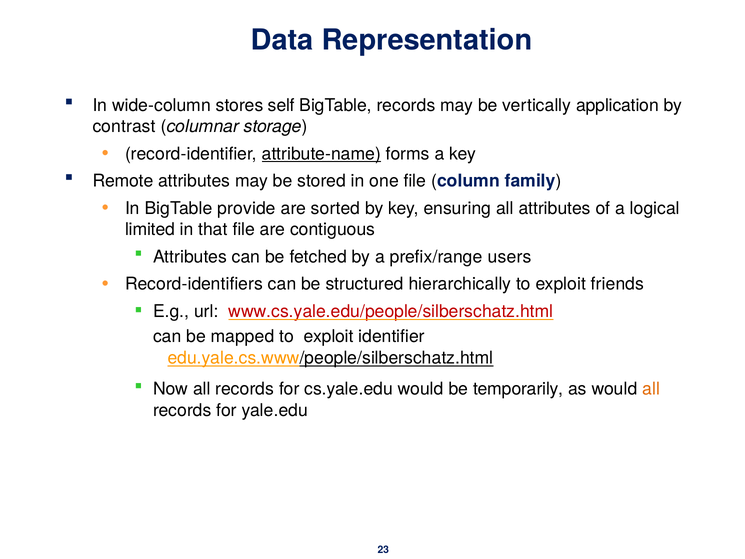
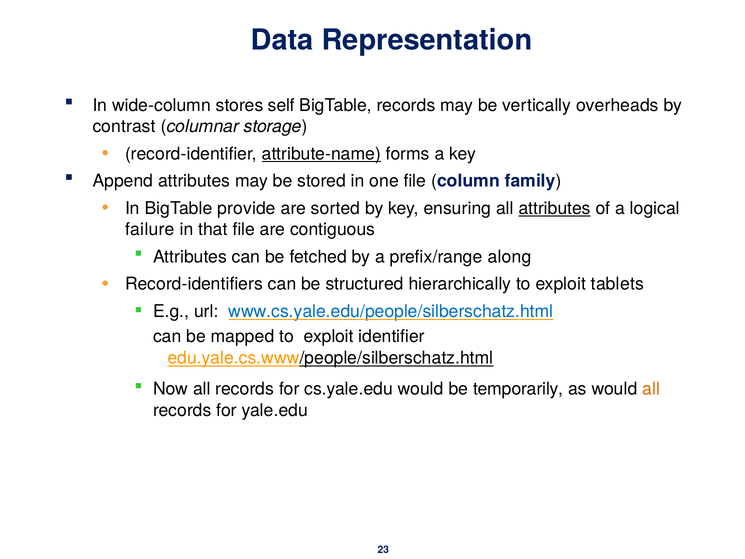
application: application -> overheads (617, 105)
Remote: Remote -> Append (123, 181)
attributes underline: none -> present (555, 208)
limited: limited -> failure (150, 229)
users: users -> along (510, 257)
friends: friends -> tablets (617, 284)
www.cs.yale.edu/people/silberschatz.html colour: red -> blue (391, 311)
